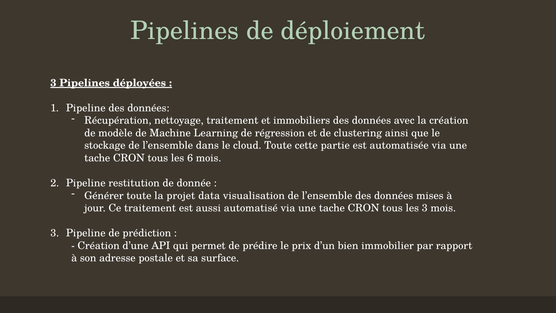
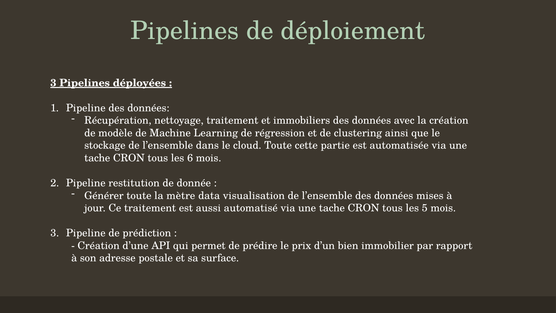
projet: projet -> mètre (181, 195)
les 3: 3 -> 5 (425, 208)
